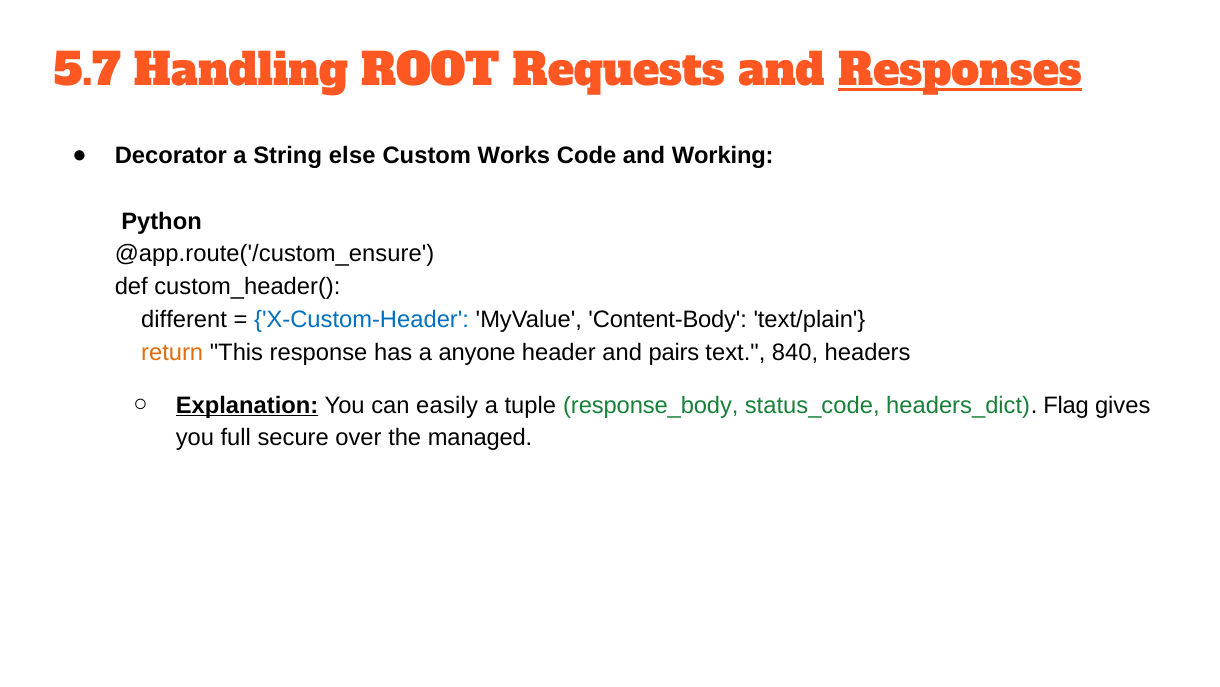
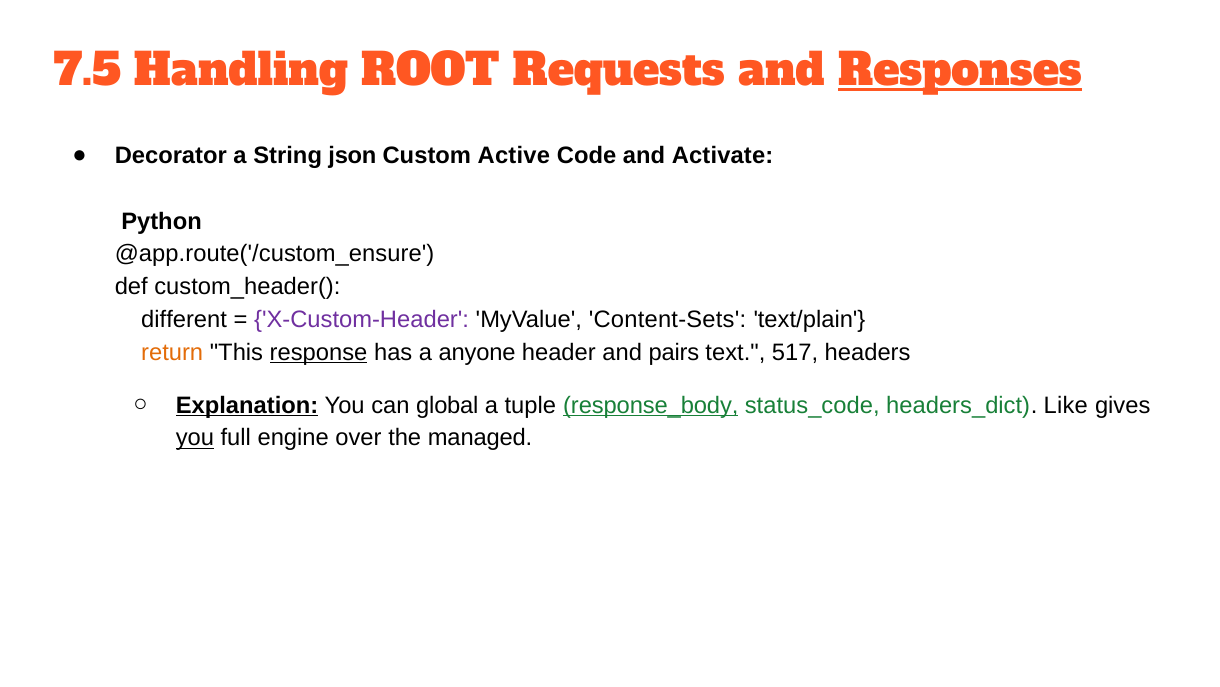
5.7: 5.7 -> 7.5 (87, 71)
else: else -> json (352, 156)
Works: Works -> Active (514, 156)
Working: Working -> Activate (723, 156)
X-Custom-Header colour: blue -> purple (362, 319)
Content-Body: Content-Body -> Content-Sets (667, 319)
response underline: none -> present (319, 352)
840: 840 -> 517 (795, 352)
easily: easily -> global (447, 405)
response_body underline: none -> present (651, 405)
Flag: Flag -> Like (1066, 405)
you underline: none -> present (195, 438)
secure: secure -> engine (293, 438)
